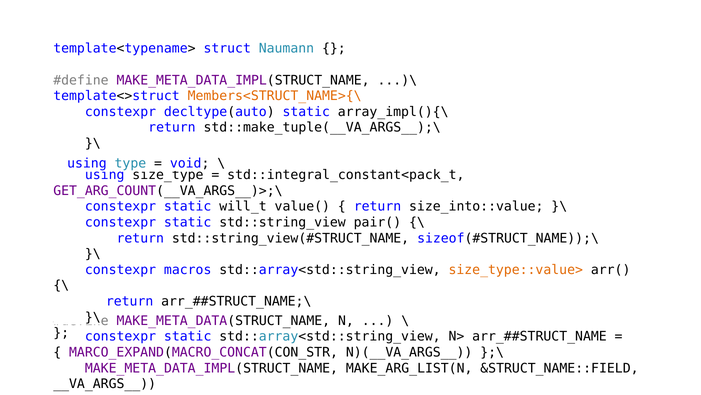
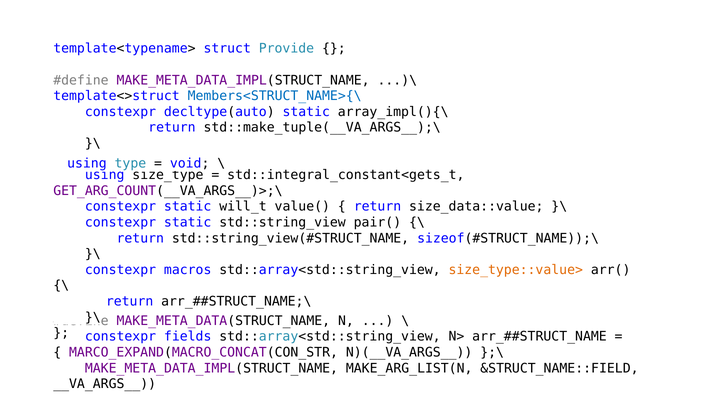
Naumann: Naumann -> Provide (286, 49)
Members<STRUCT_NAME>{\ colour: orange -> blue (275, 96)
std::integral_constant<pack_t: std::integral_constant<pack_t -> std::integral_constant<gets_t (346, 175)
size_into::value: size_into::value -> size_data::value (476, 206)
static: static -> fields (188, 336)
